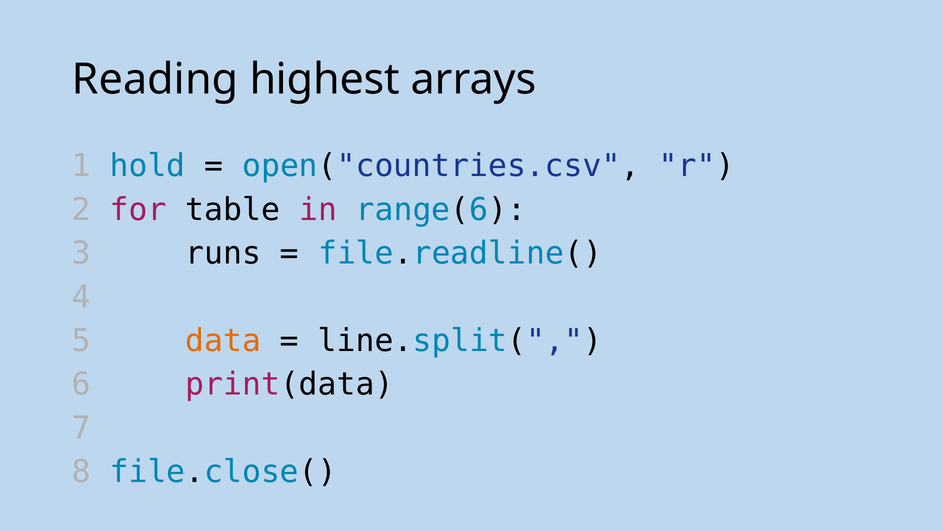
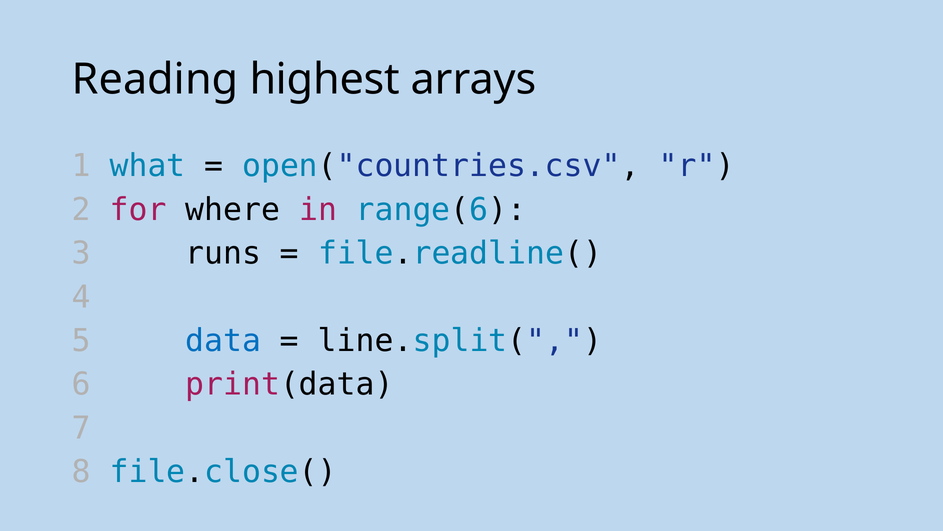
hold: hold -> what (148, 166)
table: table -> where (233, 209)
data colour: orange -> blue (223, 340)
